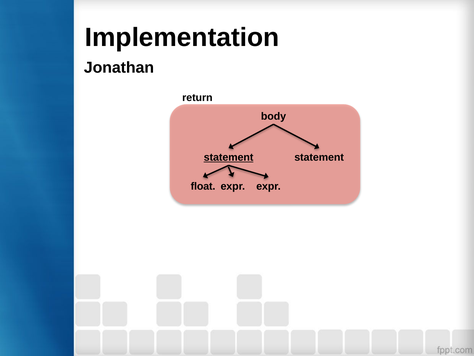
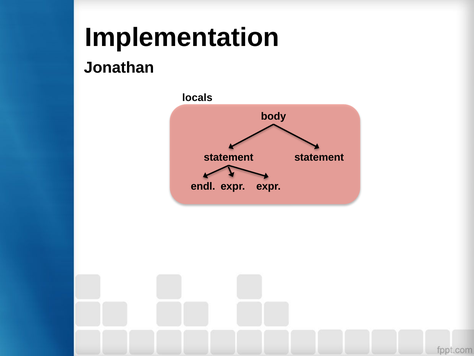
return: return -> locals (197, 98)
statement underline: present -> none (229, 157)
float: float -> endl (203, 186)
